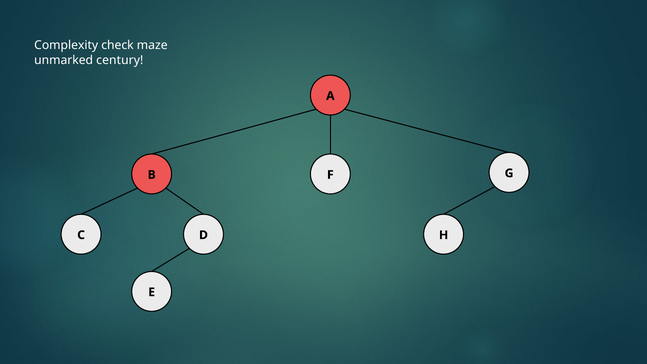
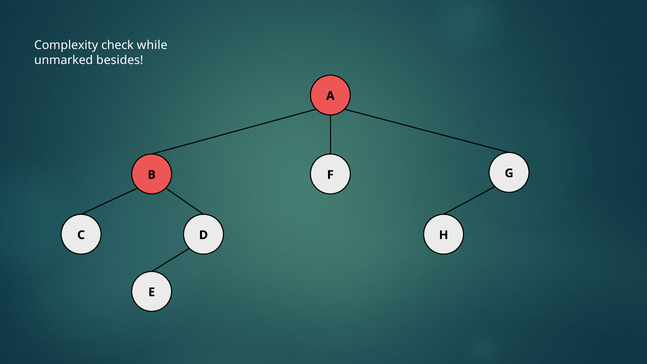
maze: maze -> while (152, 45)
century: century -> besides (120, 60)
